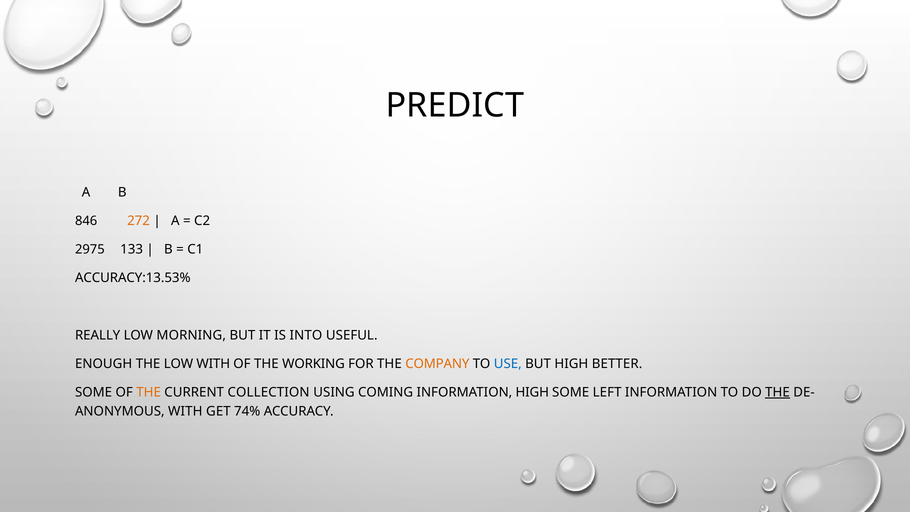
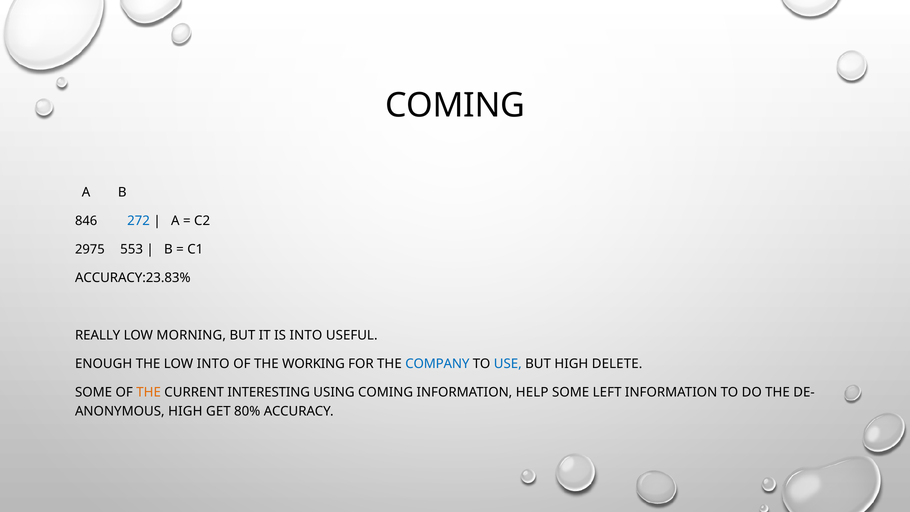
PREDICT: PREDICT -> COMING (455, 105)
272 colour: orange -> blue (139, 221)
133: 133 -> 553 (132, 249)
ACCURACY:13.53%: ACCURACY:13.53% -> ACCURACY:23.83% (133, 278)
LOW WITH: WITH -> INTO (213, 364)
COMPANY colour: orange -> blue (437, 364)
BETTER: BETTER -> DELETE (617, 364)
COLLECTION: COLLECTION -> INTERESTING (269, 392)
INFORMATION HIGH: HIGH -> HELP (532, 392)
THE underline: present -> none (778, 392)
WITH: WITH -> HIGH (185, 411)
74%: 74% -> 80% (247, 411)
